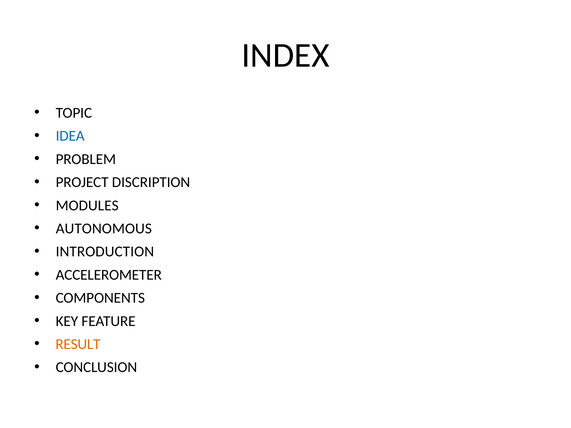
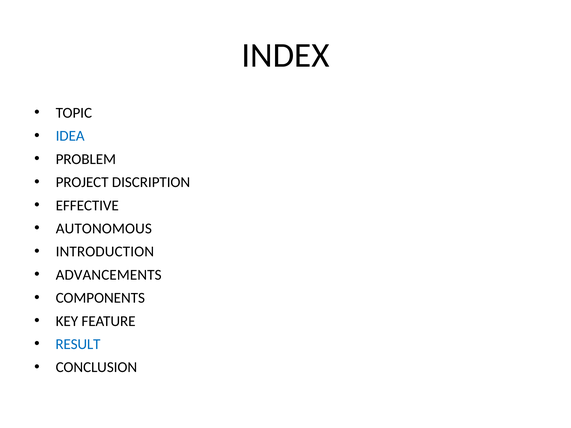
MODULES: MODULES -> EFFECTIVE (87, 205)
ACCELEROMETER: ACCELEROMETER -> ADVANCEMENTS (109, 275)
RESULT colour: orange -> blue (78, 344)
